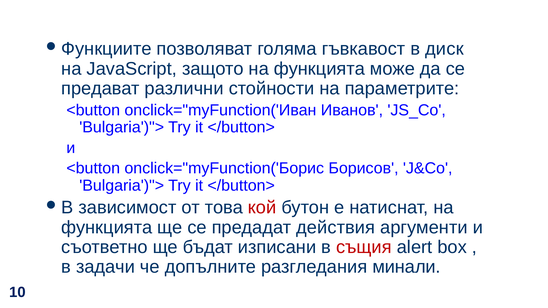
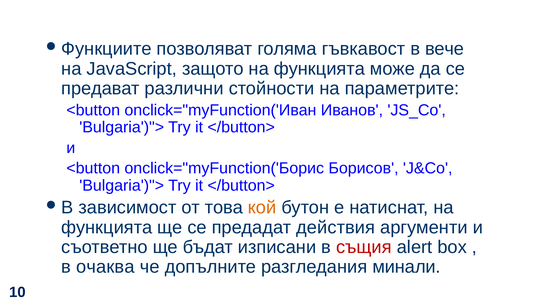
диск: диск -> вече (445, 49)
кой colour: red -> orange (262, 208)
задачи: задачи -> очаква (105, 267)
